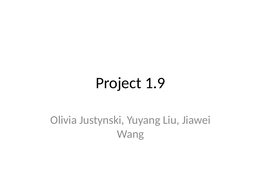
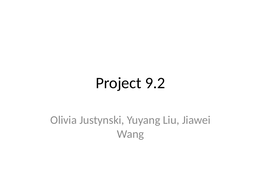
1.9: 1.9 -> 9.2 (155, 83)
